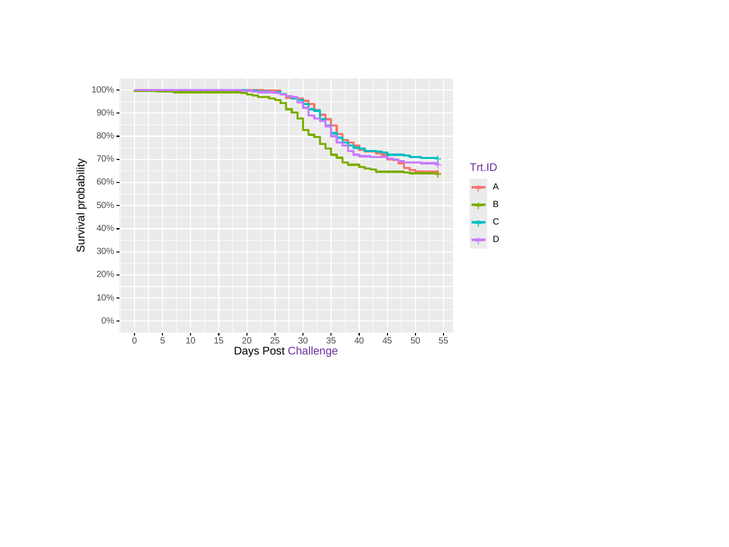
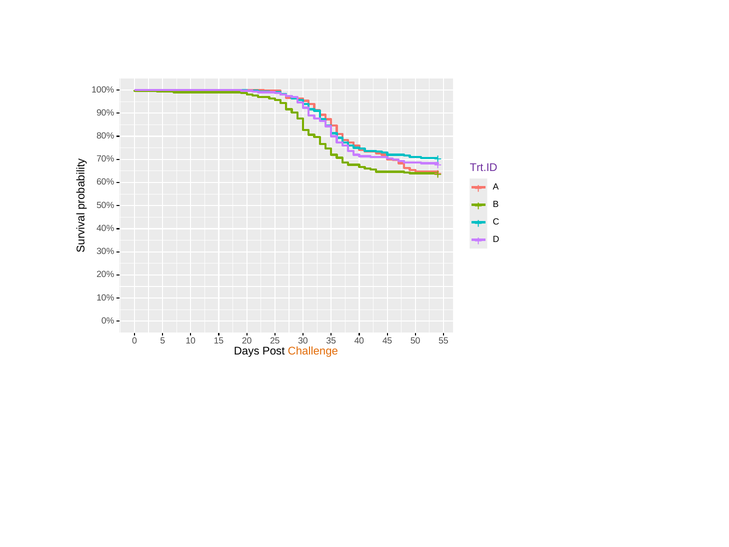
Challenge colour: purple -> orange (313, 351)
